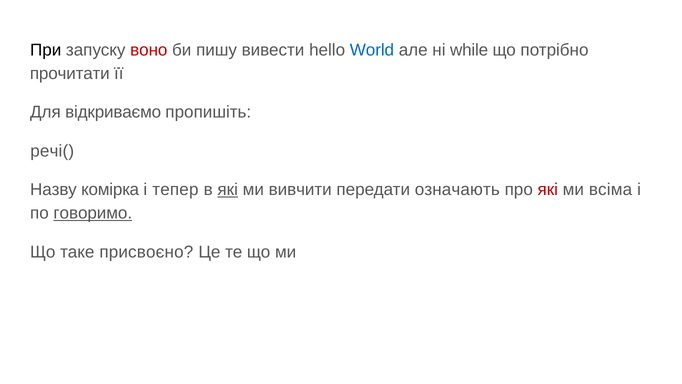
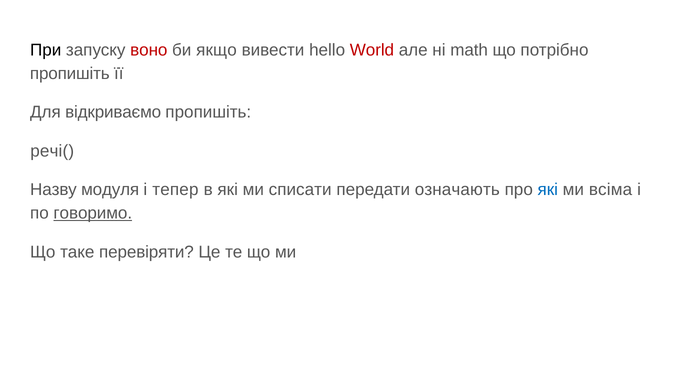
пишу: пишу -> якщо (216, 50)
World colour: blue -> red (372, 50)
while: while -> math (469, 50)
прочитати: прочитати -> пропишіть (70, 74)
комірка: комірка -> модуля (110, 190)
які underline: present -> none (228, 190)
вивчити: вивчити -> списати (300, 190)
які colour: red -> blue (548, 190)
присвоєно: присвоєно -> перевіряти (146, 252)
